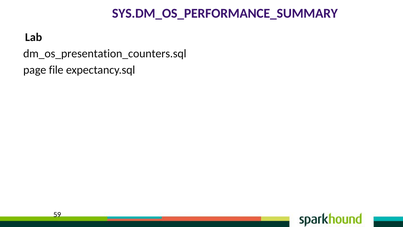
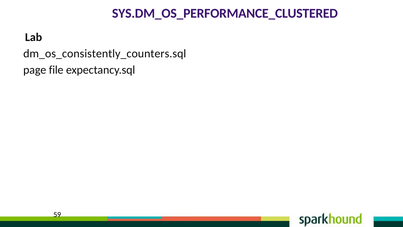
SYS.DM_OS_PERFORMANCE_SUMMARY: SYS.DM_OS_PERFORMANCE_SUMMARY -> SYS.DM_OS_PERFORMANCE_CLUSTERED (225, 14)
dm_os_presentation_counters.sql: dm_os_presentation_counters.sql -> dm_os_consistently_counters.sql (105, 53)
